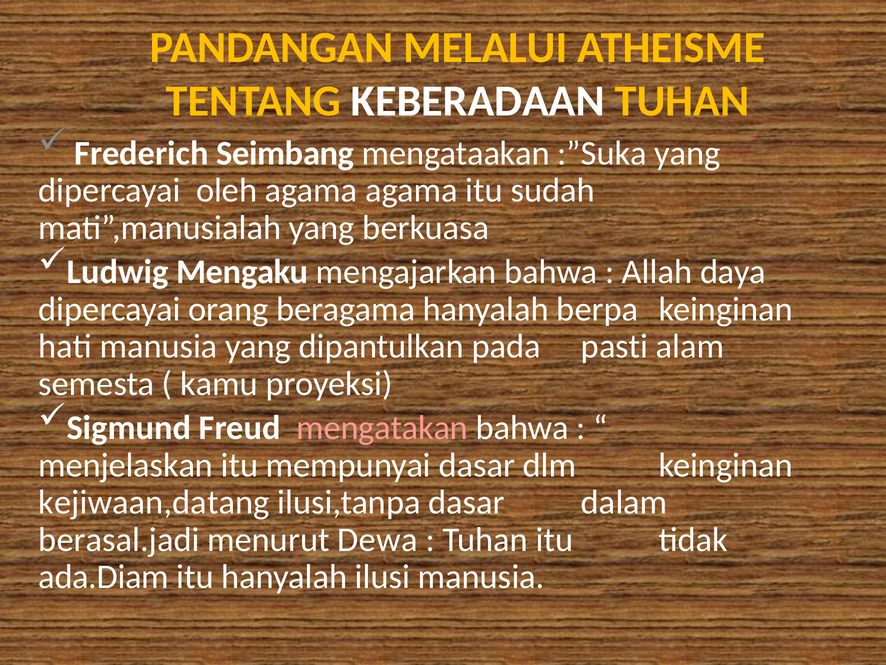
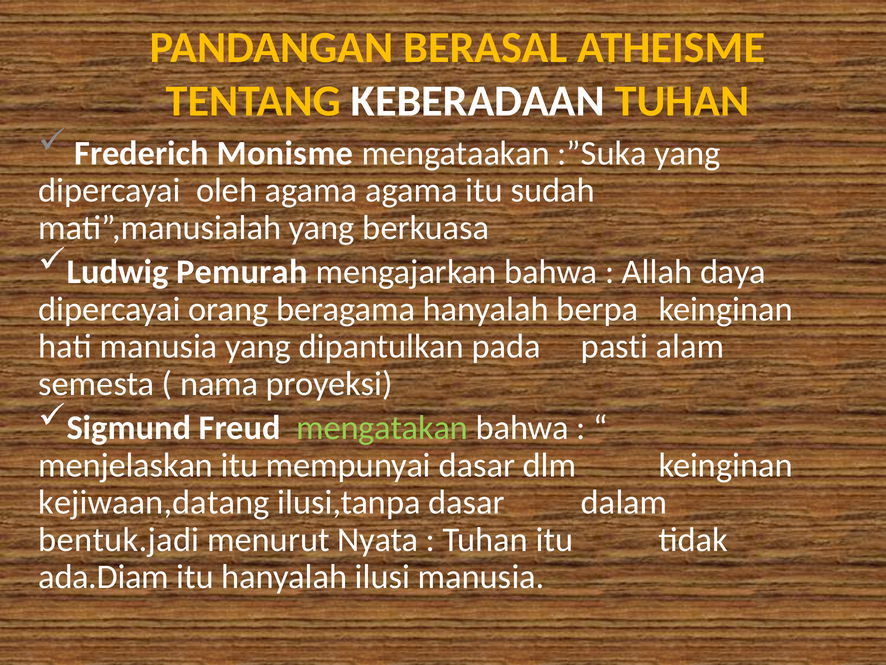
MELALUI: MELALUI -> BERASAL (485, 48)
Seimbang: Seimbang -> Monisme (285, 153)
Mengaku: Mengaku -> Pemurah (242, 272)
kamu: kamu -> nama (219, 383)
mengatakan colour: pink -> light green (382, 428)
berasal.jadi: berasal.jadi -> bentuk.jadi (119, 539)
Dewa: Dewa -> Nyata (378, 539)
